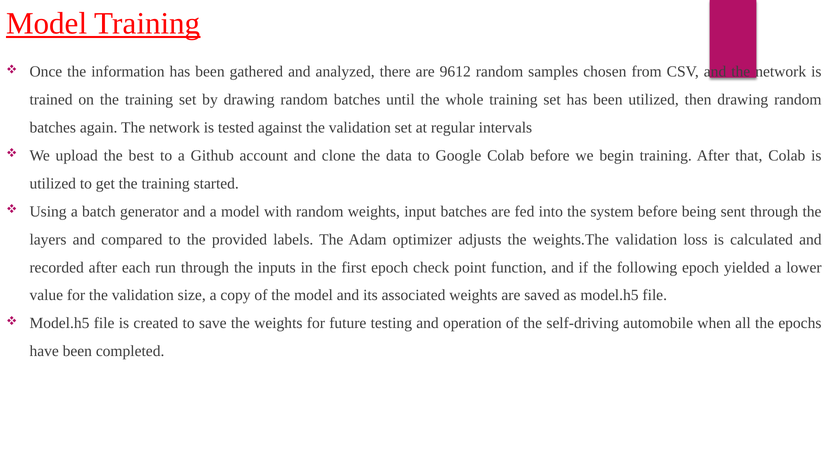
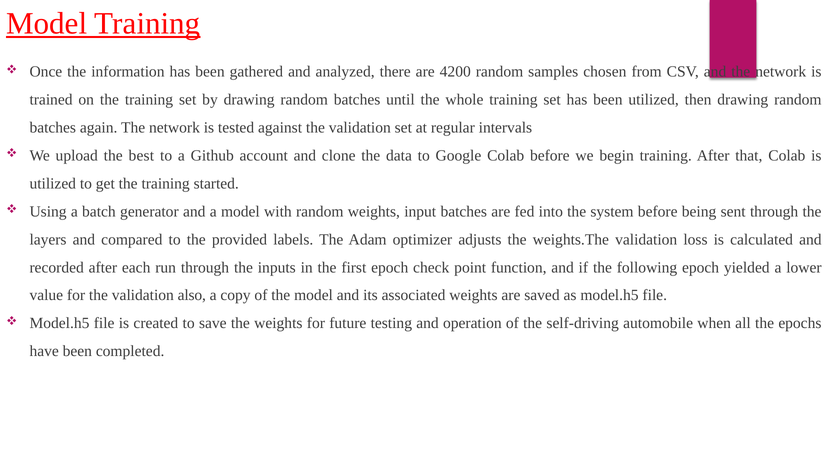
9612: 9612 -> 4200 (455, 72)
size: size -> also (192, 296)
